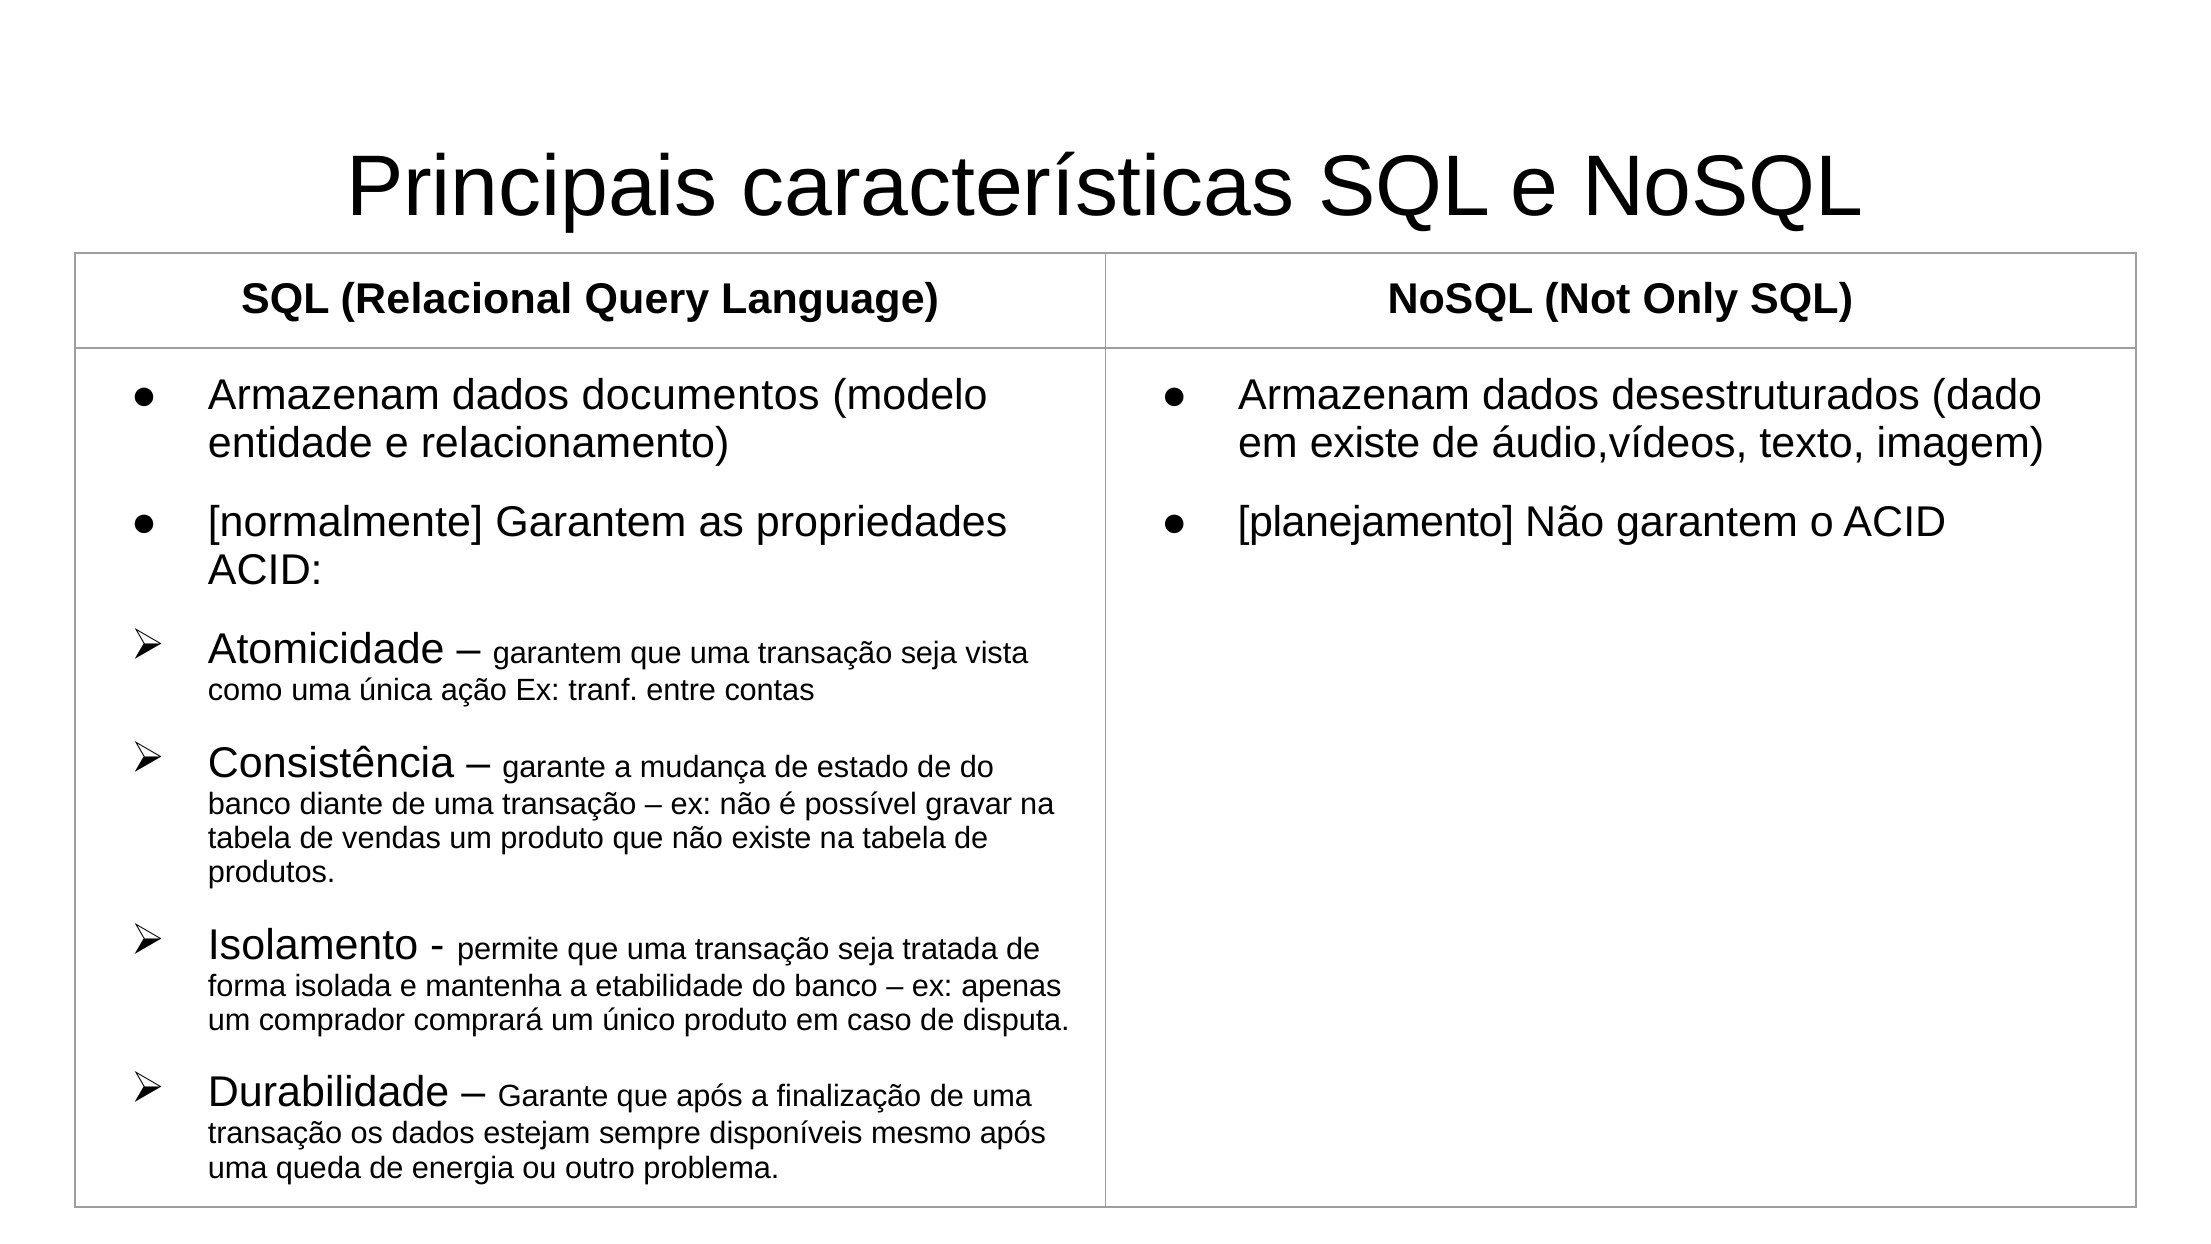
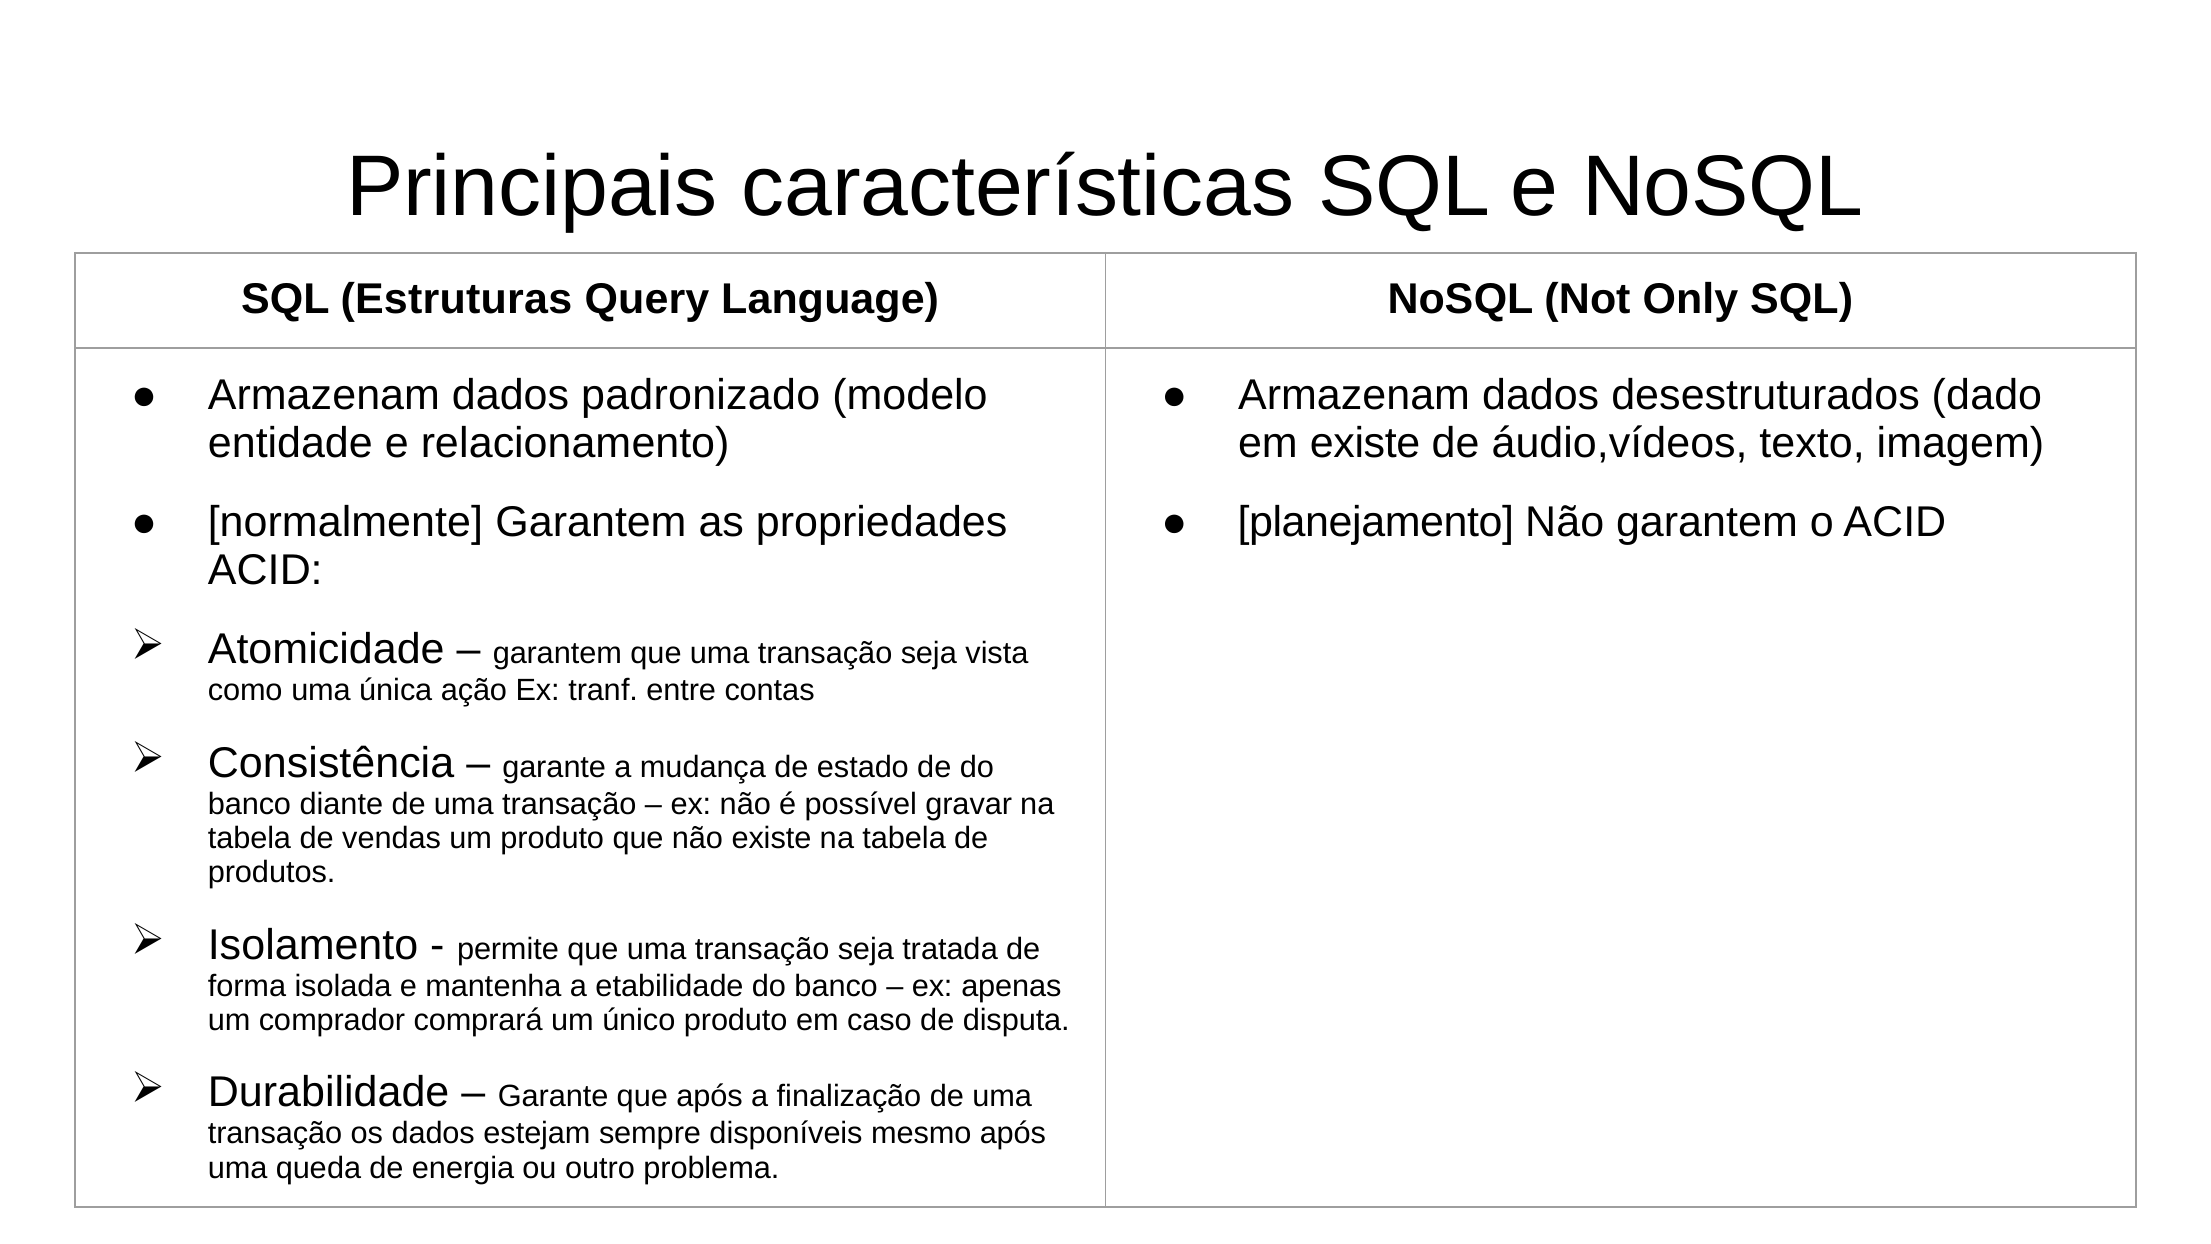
Relacional: Relacional -> Estruturas (456, 300)
documentos: documentos -> padronizado (701, 395)
